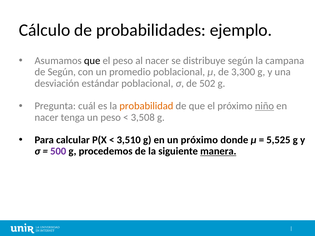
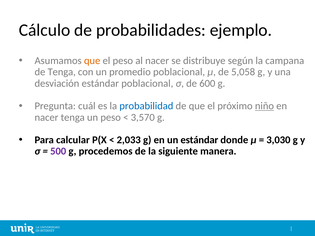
que colour: black -> orange (92, 61)
de Según: Según -> Tenga (62, 72)
3,300: 3,300 -> 5,058 (243, 72)
502: 502 -> 600 (207, 83)
probabilidad colour: orange -> blue (146, 106)
3,508: 3,508 -> 3,570 (143, 117)
3,510: 3,510 -> 2,033 (129, 140)
un próximo: próximo -> estándar (199, 140)
5,525: 5,525 -> 3,030 (278, 140)
manera underline: present -> none (218, 151)
